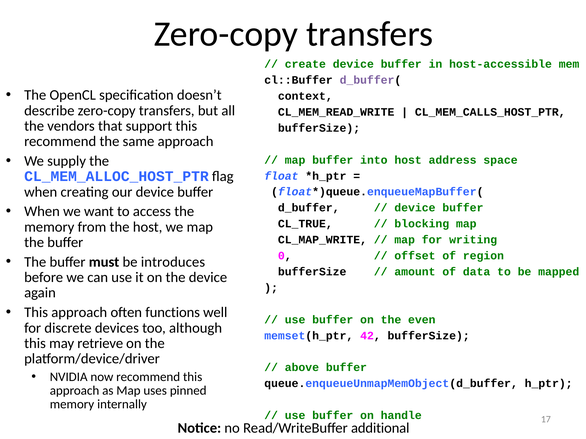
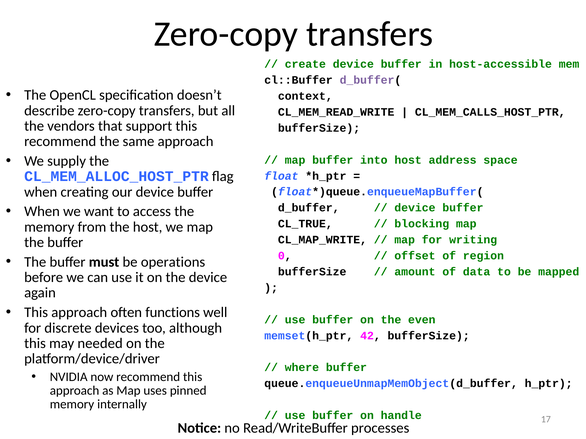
introduces: introduces -> operations (173, 262)
retrieve: retrieve -> needed (100, 344)
above: above -> where (302, 368)
additional: additional -> processes (380, 429)
